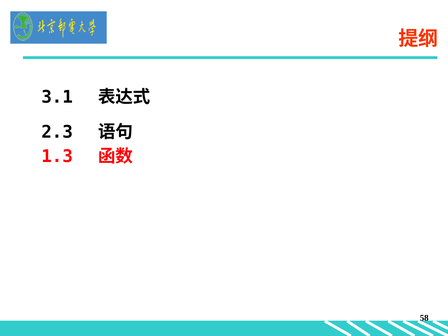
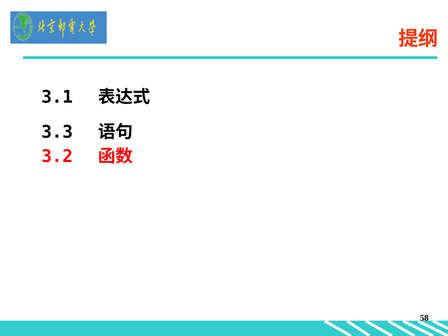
2.3: 2.3 -> 3.3 (57, 132)
1.3: 1.3 -> 3.2 (57, 156)
